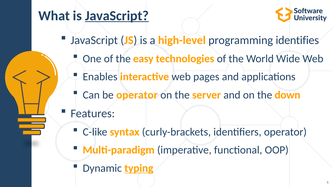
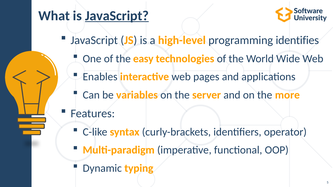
be operator: operator -> variables (137, 95)
down: down -> more (287, 95)
typing underline: present -> none (139, 168)
